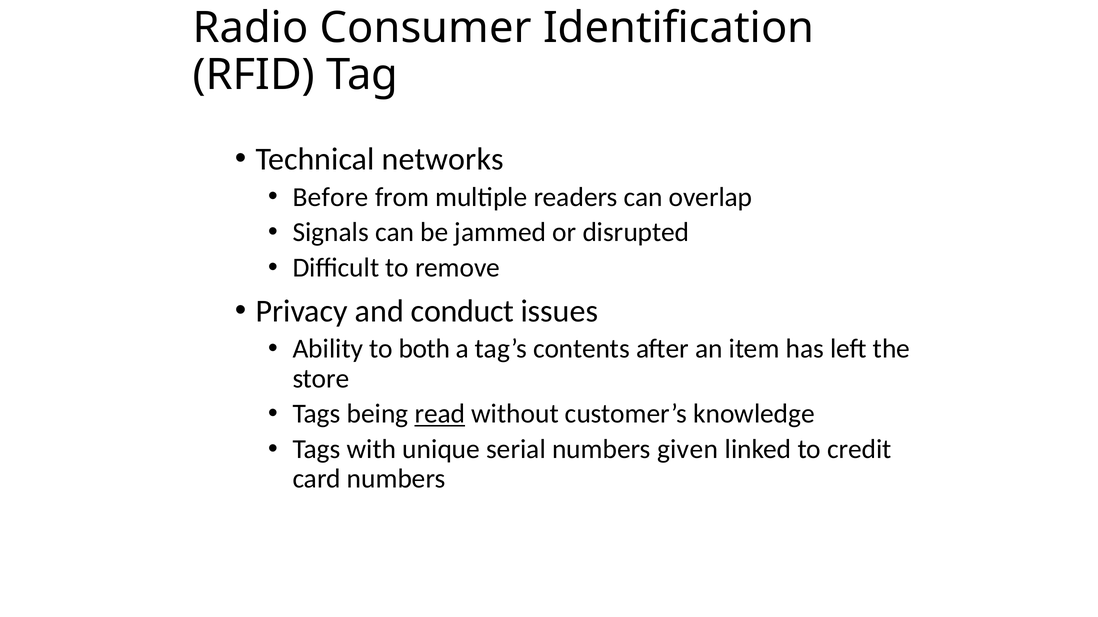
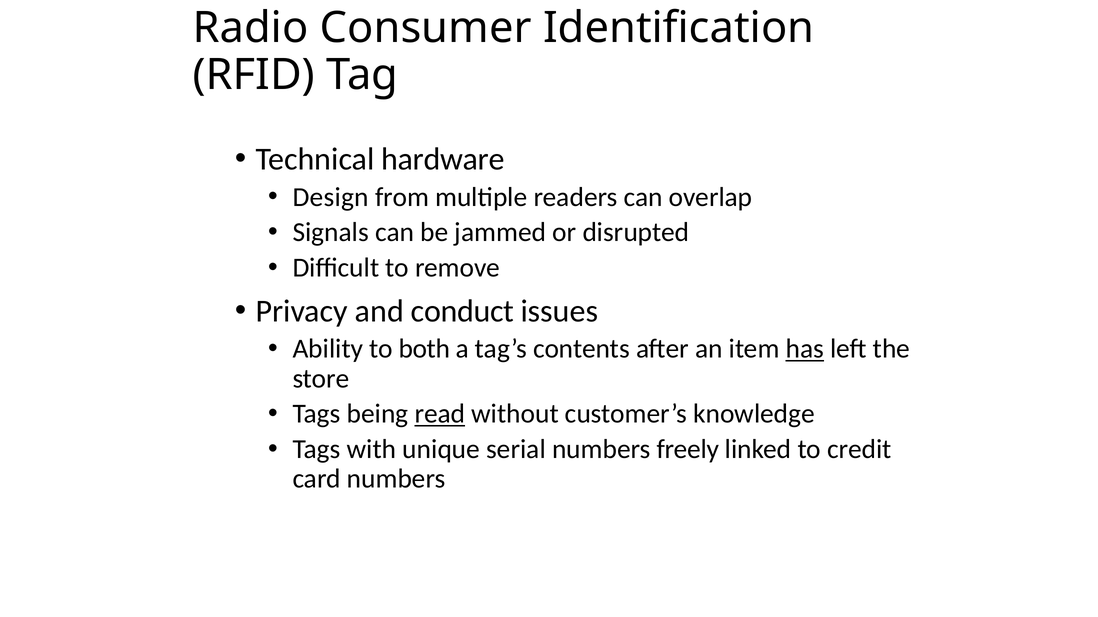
networks: networks -> hardware (443, 159)
Before: Before -> Design (331, 197)
has underline: none -> present (805, 349)
given: given -> freely (688, 450)
